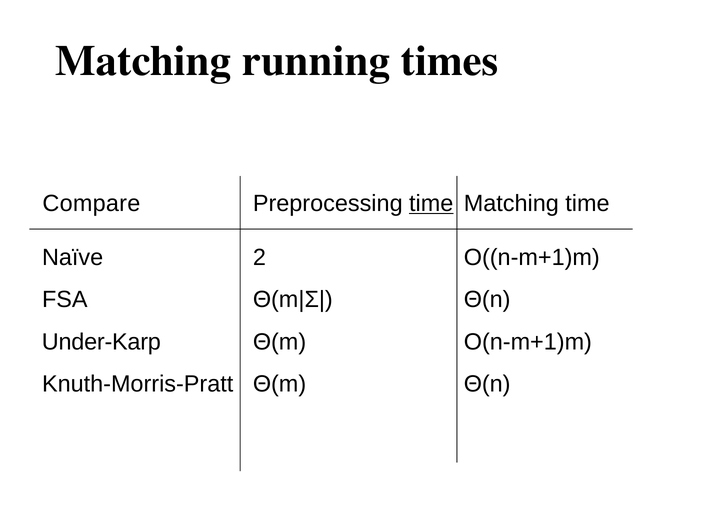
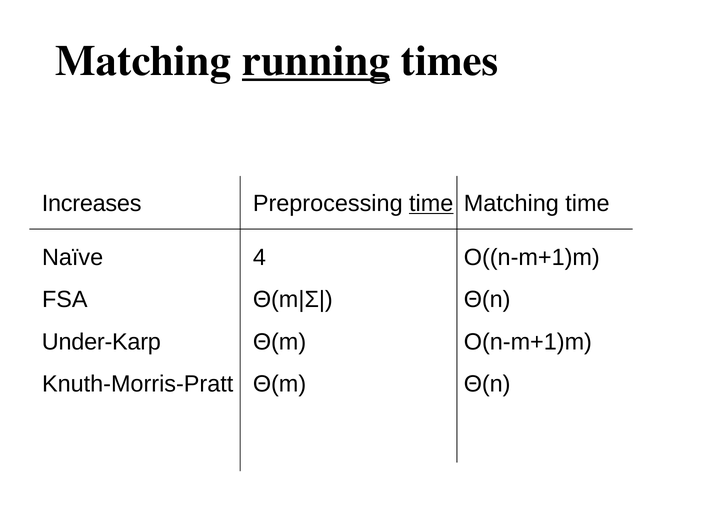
running underline: none -> present (316, 61)
Compare: Compare -> Increases (92, 203)
2: 2 -> 4 (259, 257)
